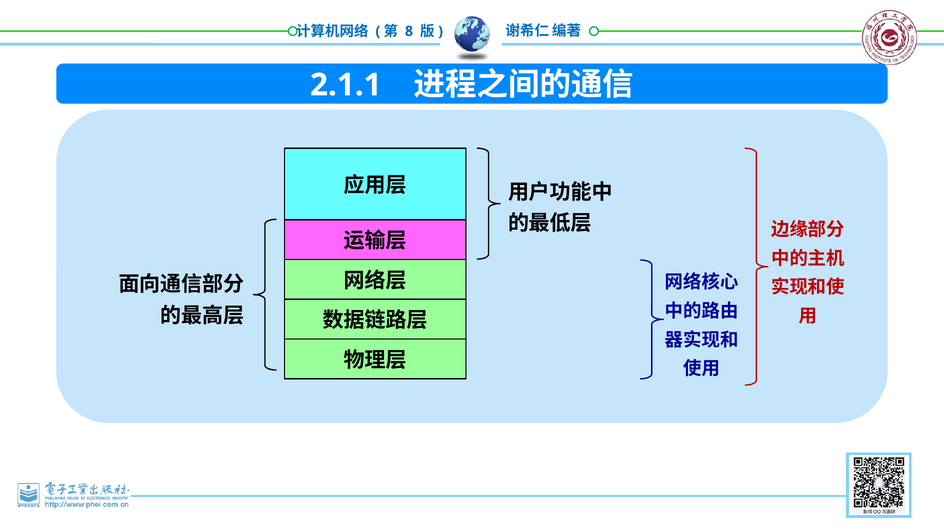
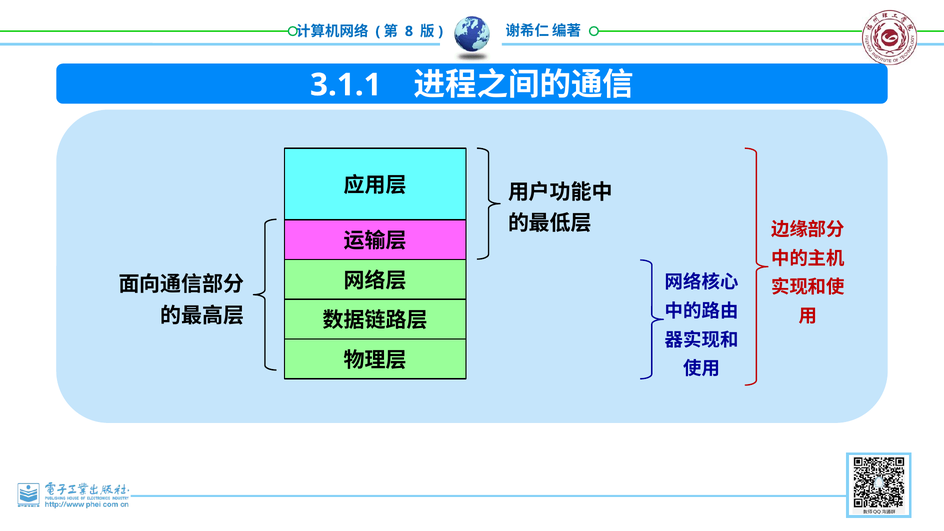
2.1.1: 2.1.1 -> 3.1.1 (346, 85)
